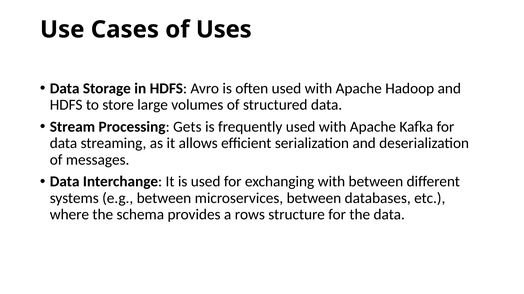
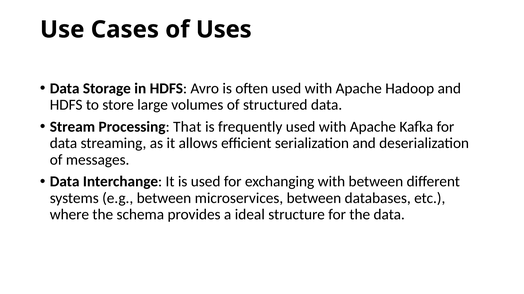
Gets: Gets -> That (187, 127)
rows: rows -> ideal (250, 215)
